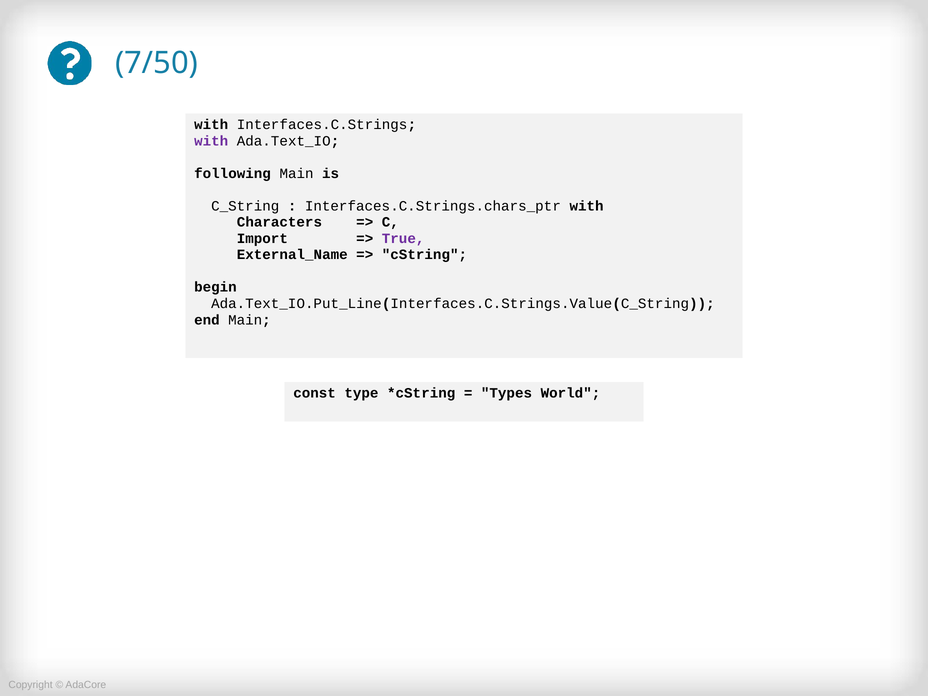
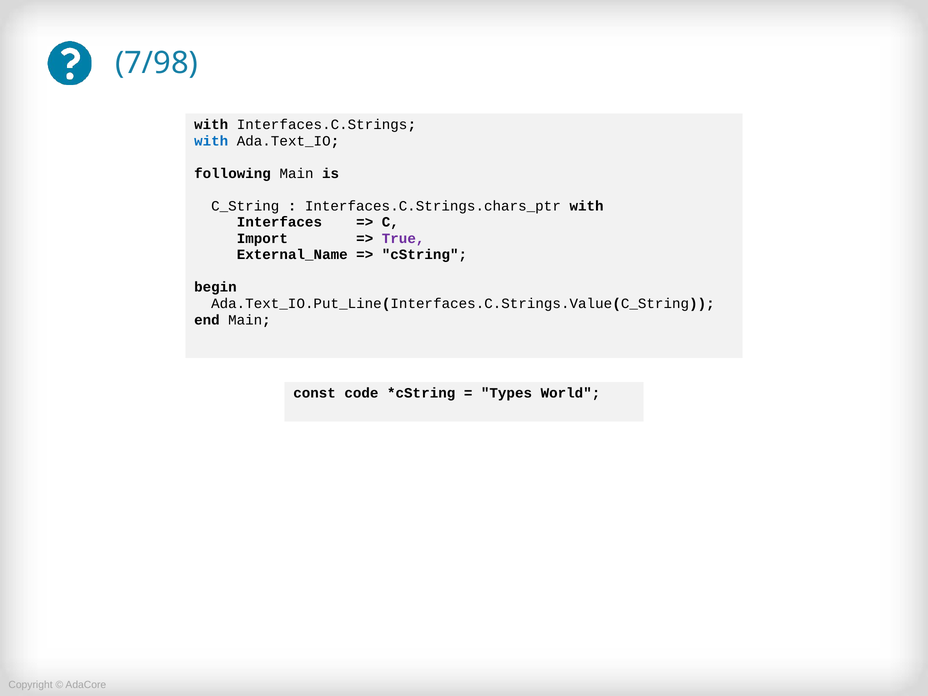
7/50: 7/50 -> 7/98 (157, 63)
with colour: purple -> blue (211, 141)
Characters: Characters -> Interfaces (279, 222)
type: type -> code (361, 393)
